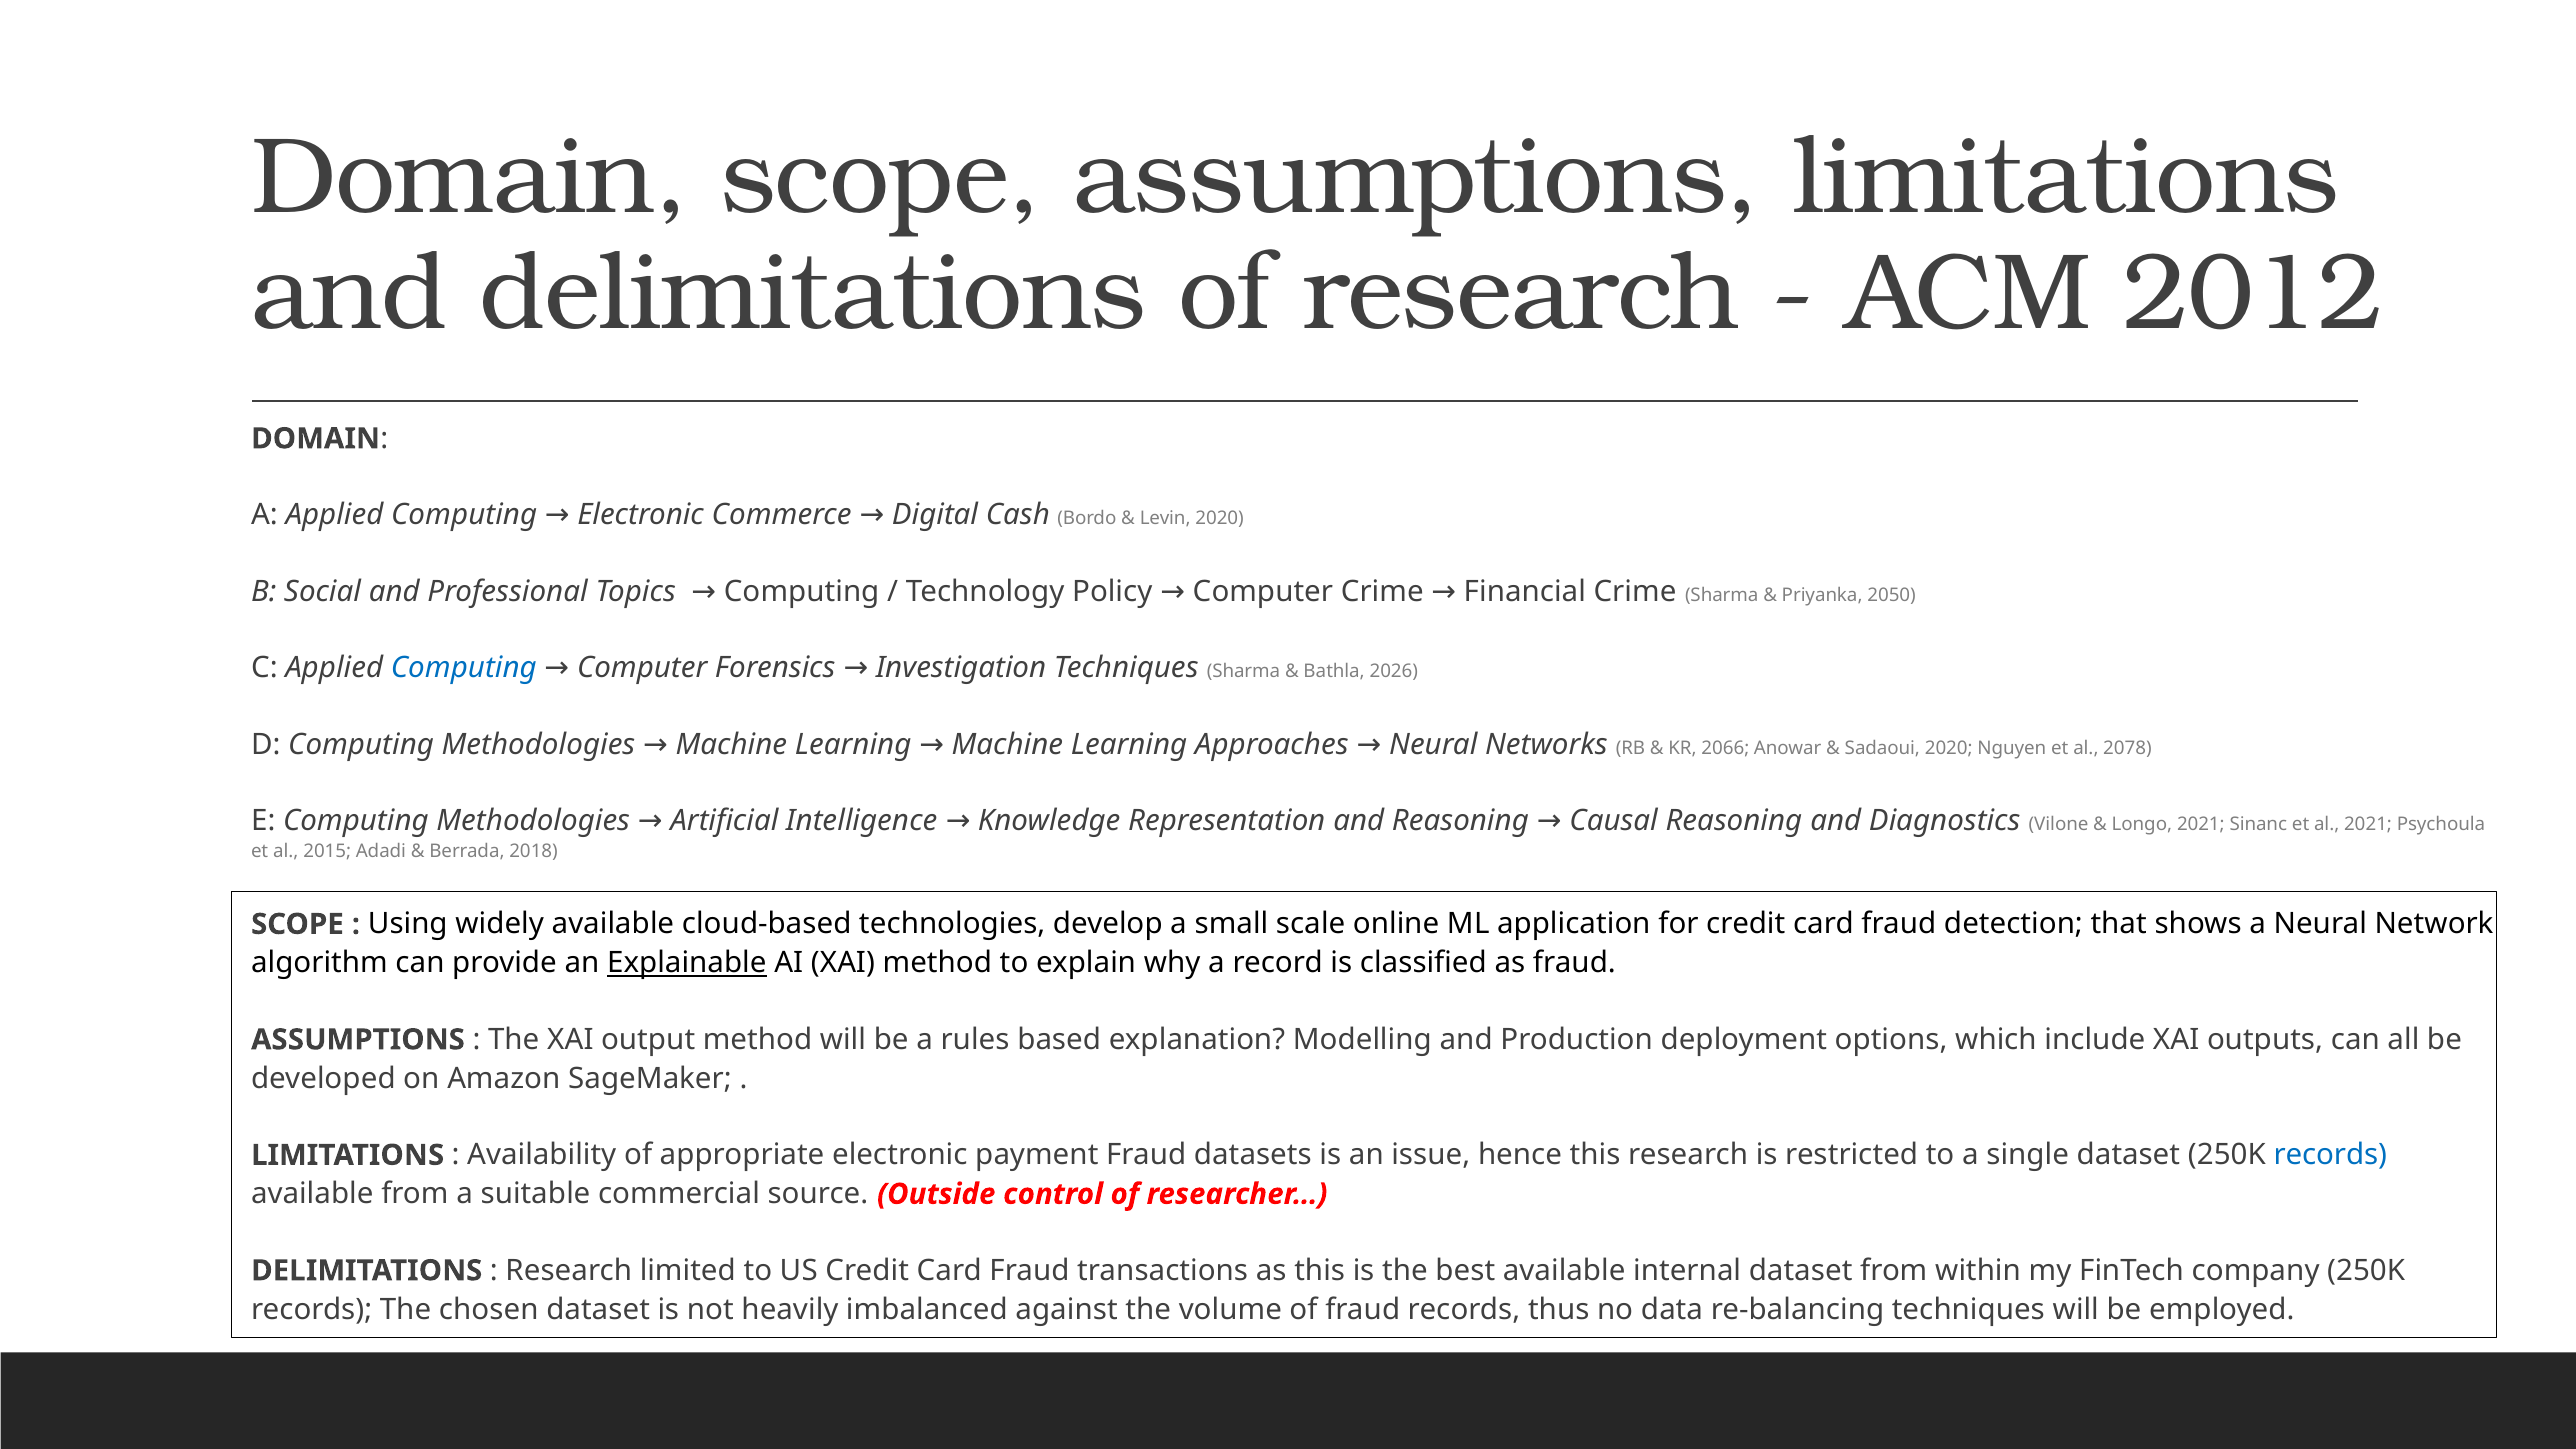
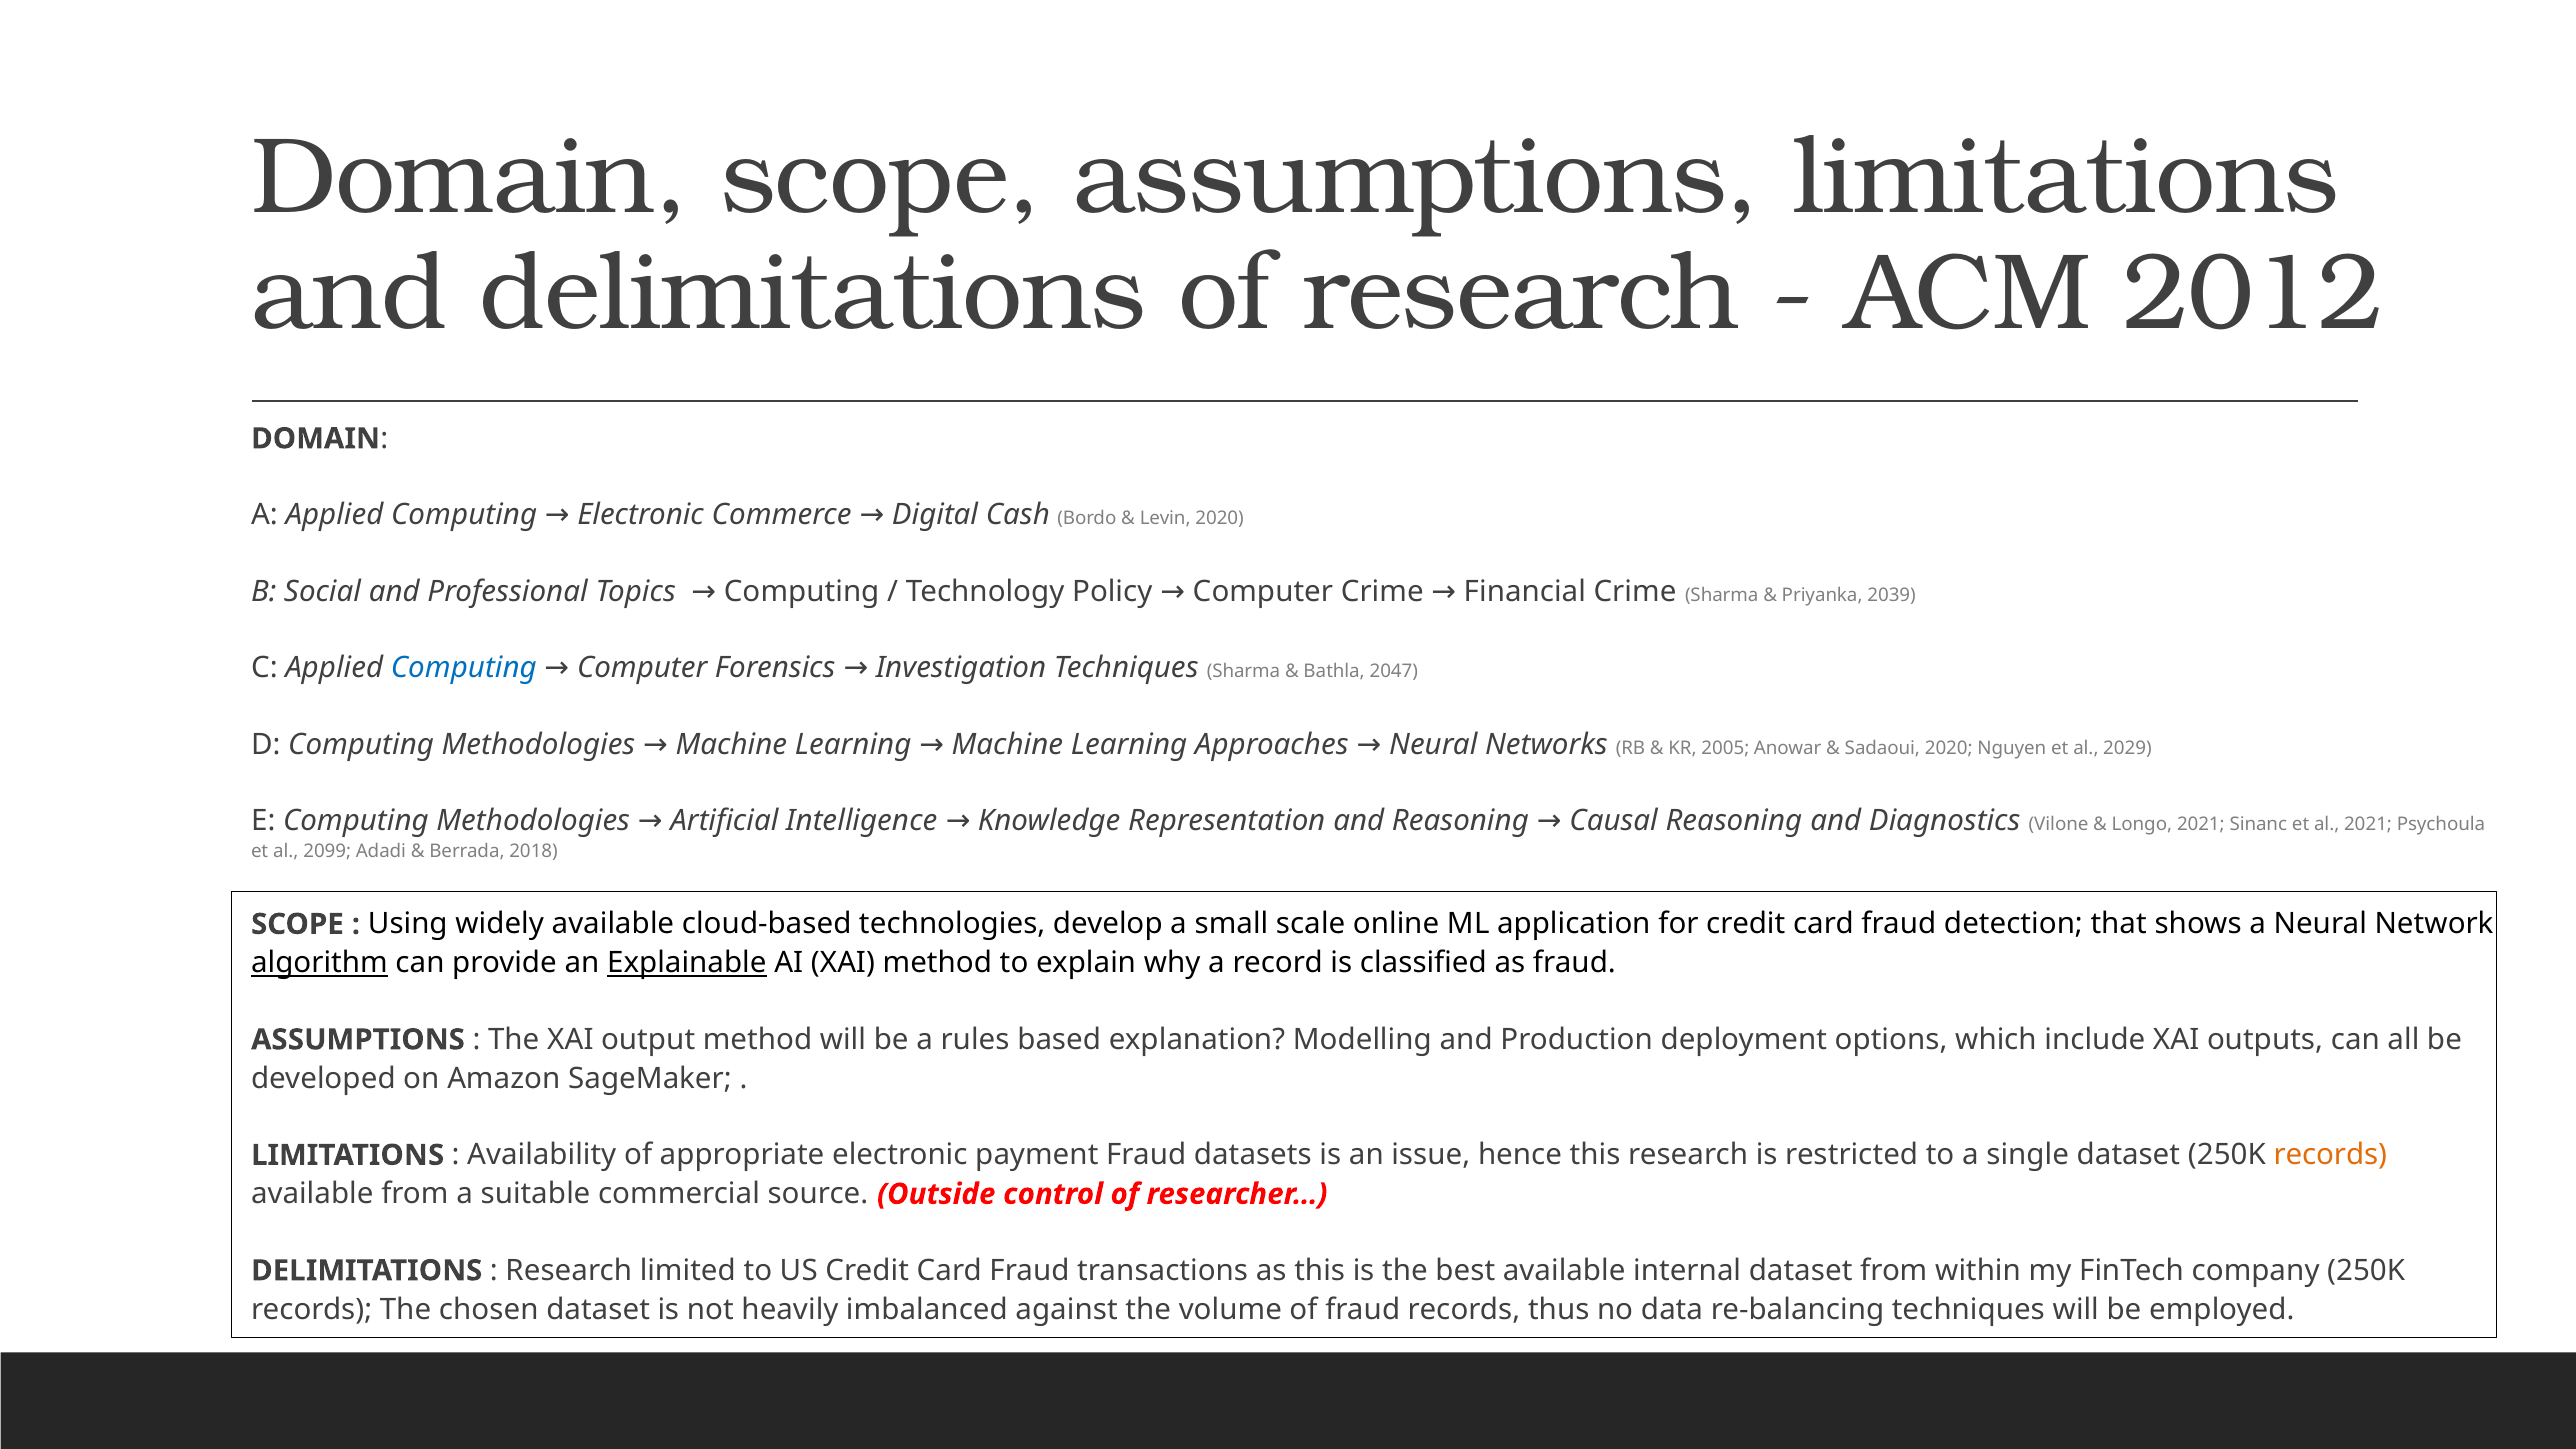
2050: 2050 -> 2039 (1892, 595)
2026: 2026 -> 2047 (1394, 672)
2066: 2066 -> 2005 (1725, 748)
2078: 2078 -> 2029 (2127, 748)
2015: 2015 -> 2099 (327, 852)
algorithm underline: none -> present (319, 963)
records colour: blue -> orange (2330, 1155)
